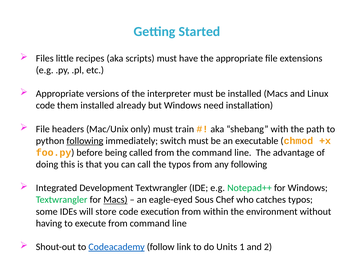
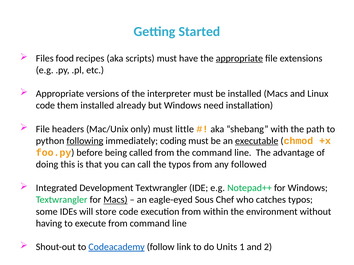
little: little -> food (65, 58)
appropriate underline: none -> present (239, 58)
train: train -> little (185, 129)
switch: switch -> coding (173, 141)
executable underline: none -> present (257, 141)
any following: following -> followed (249, 165)
